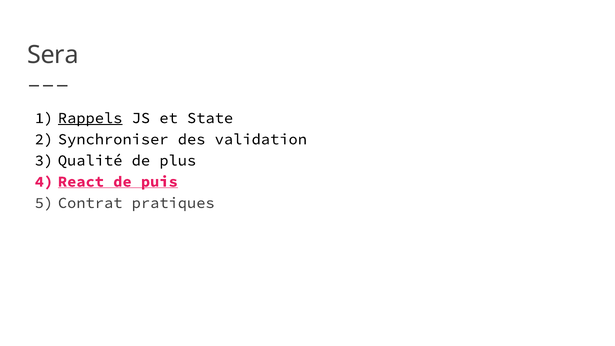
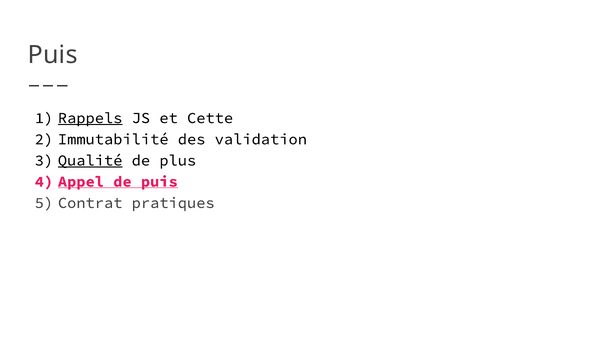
Sera: Sera -> Puis (53, 55)
State: State -> Cette (210, 118)
Synchroniser: Synchroniser -> Immutabilité (113, 139)
Qualité underline: none -> present (90, 160)
React: React -> Appel (81, 182)
